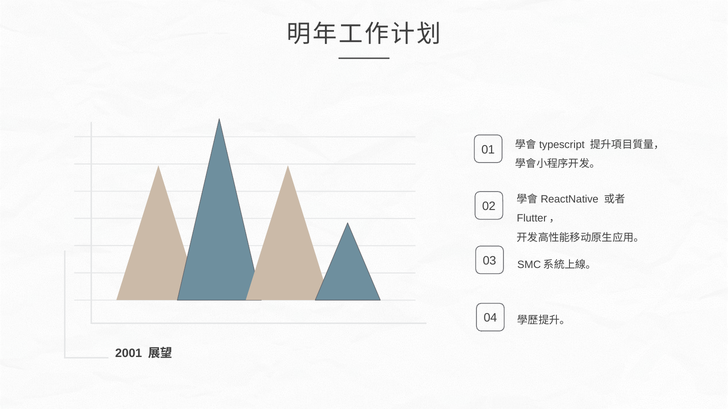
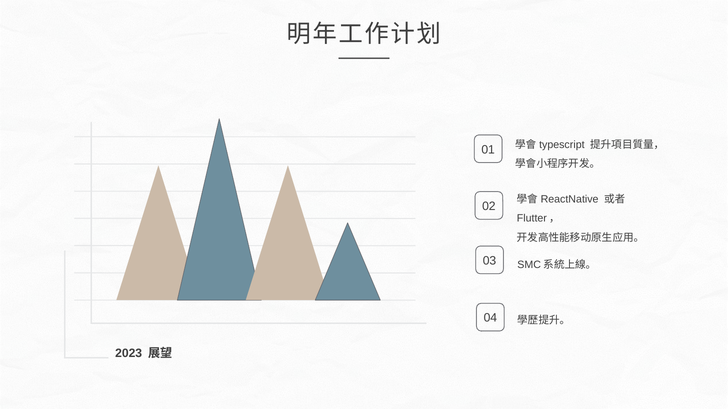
2001: 2001 -> 2023 (129, 354)
